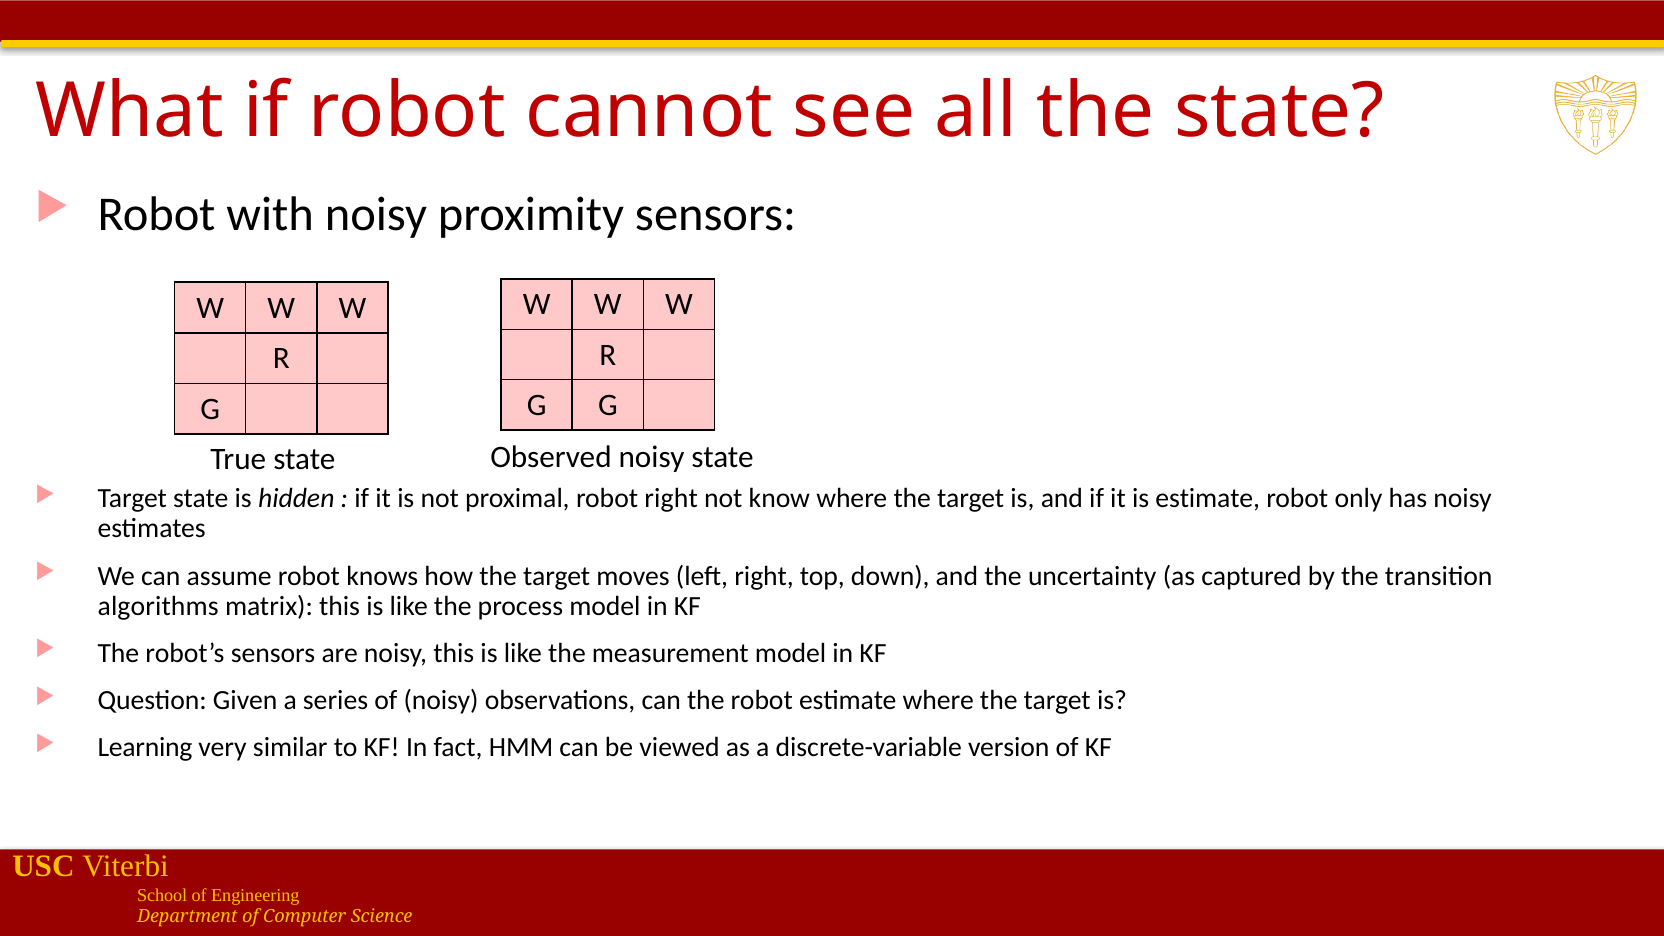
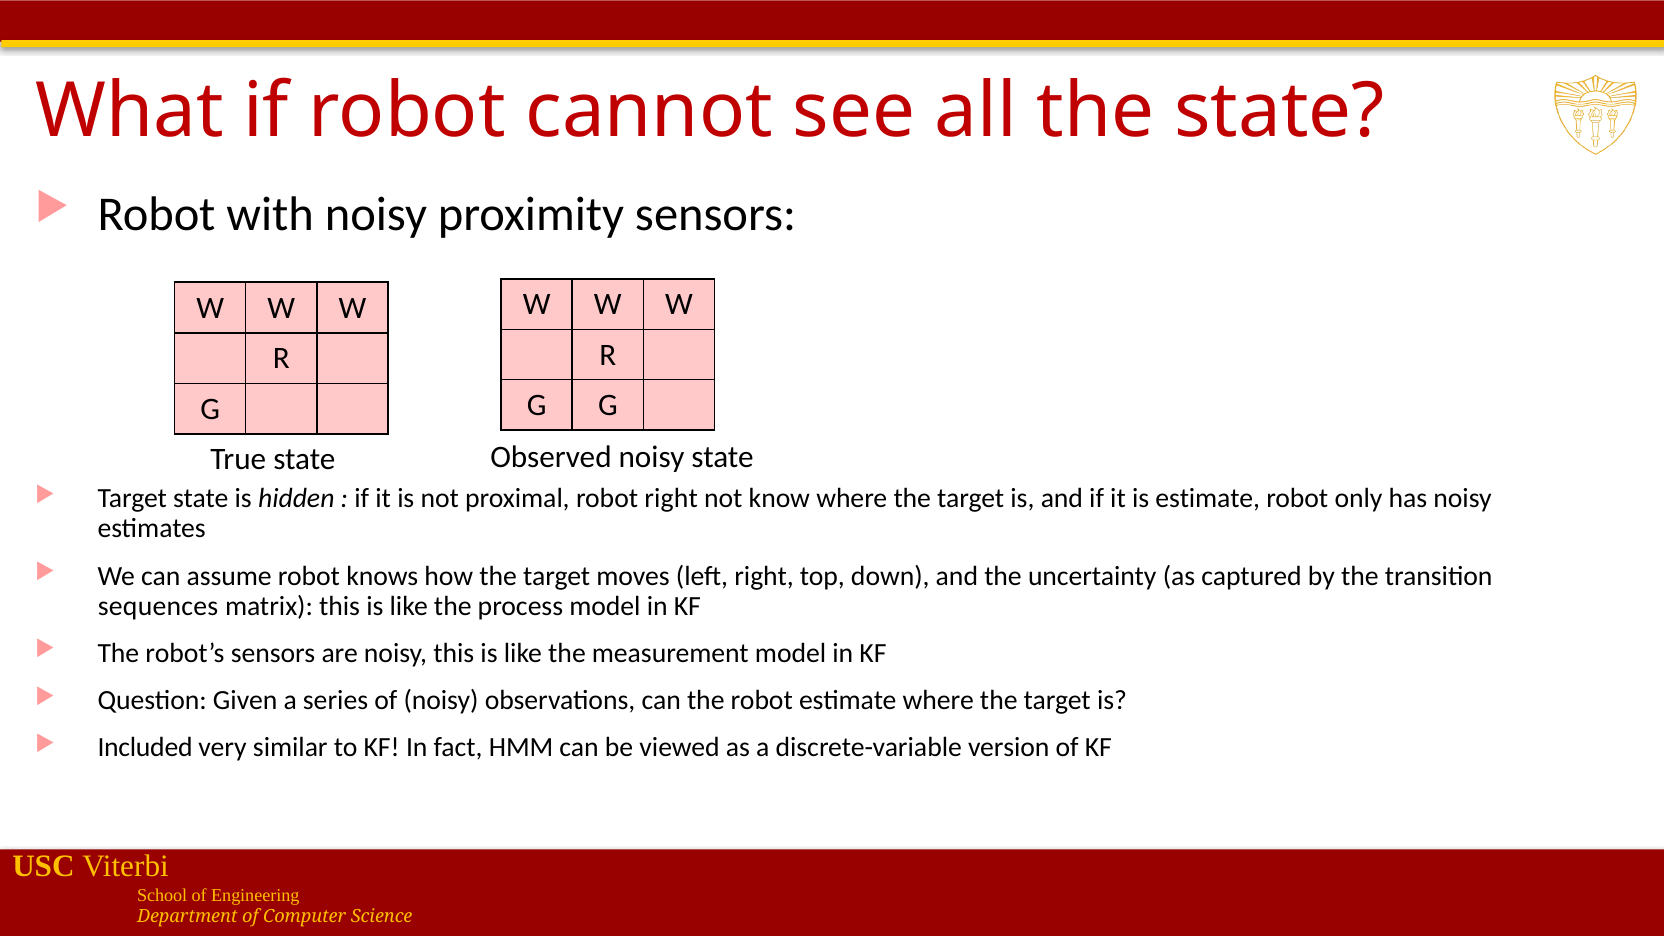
algorithms: algorithms -> sequences (158, 606)
Learning: Learning -> Included (145, 748)
